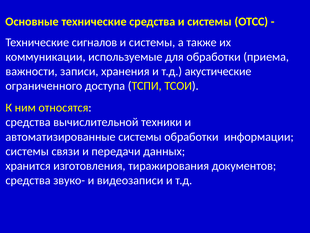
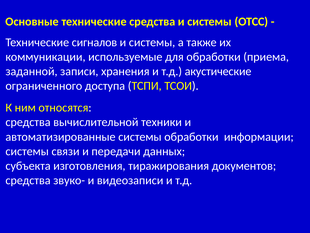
важности: важности -> заданной (31, 71)
хранится: хранится -> субъекта (28, 165)
